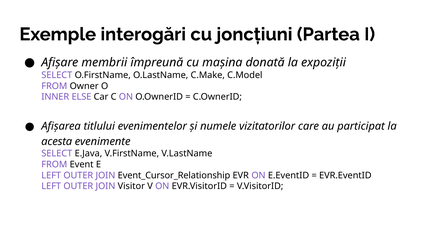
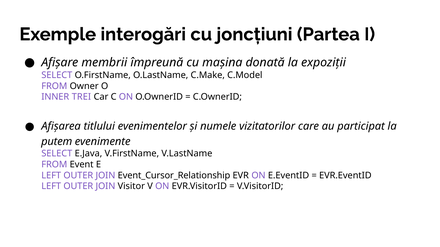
ELSE: ELSE -> TREI (81, 97)
acesta: acesta -> putem (57, 142)
